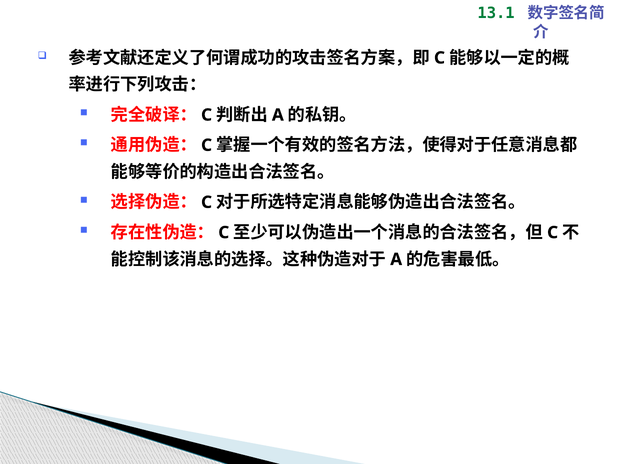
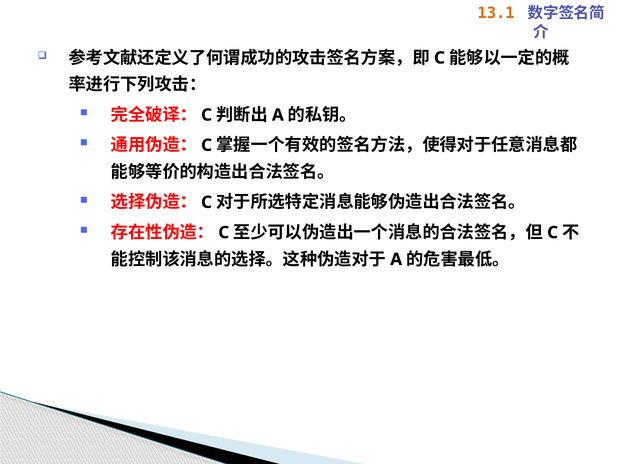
13.1 colour: green -> orange (496, 13)
